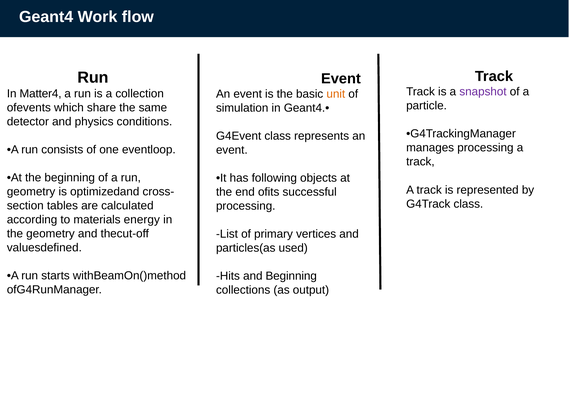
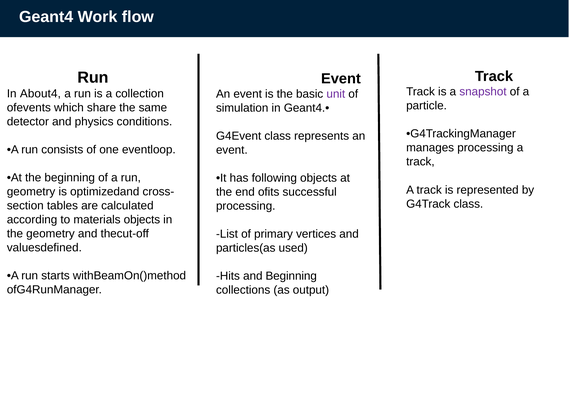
Matter4: Matter4 -> About4 (40, 94)
unit colour: orange -> purple (336, 94)
materials energy: energy -> objects (142, 220)
